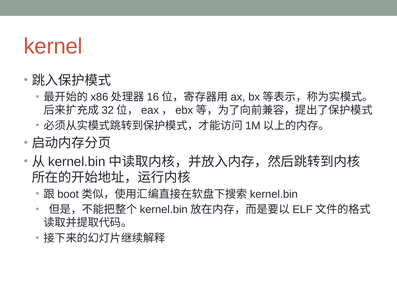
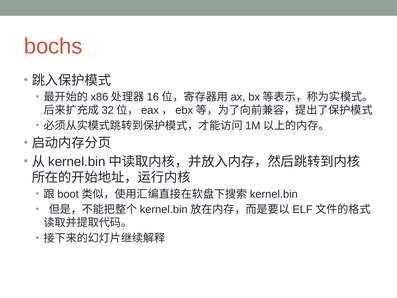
kernel: kernel -> bochs (53, 46)
